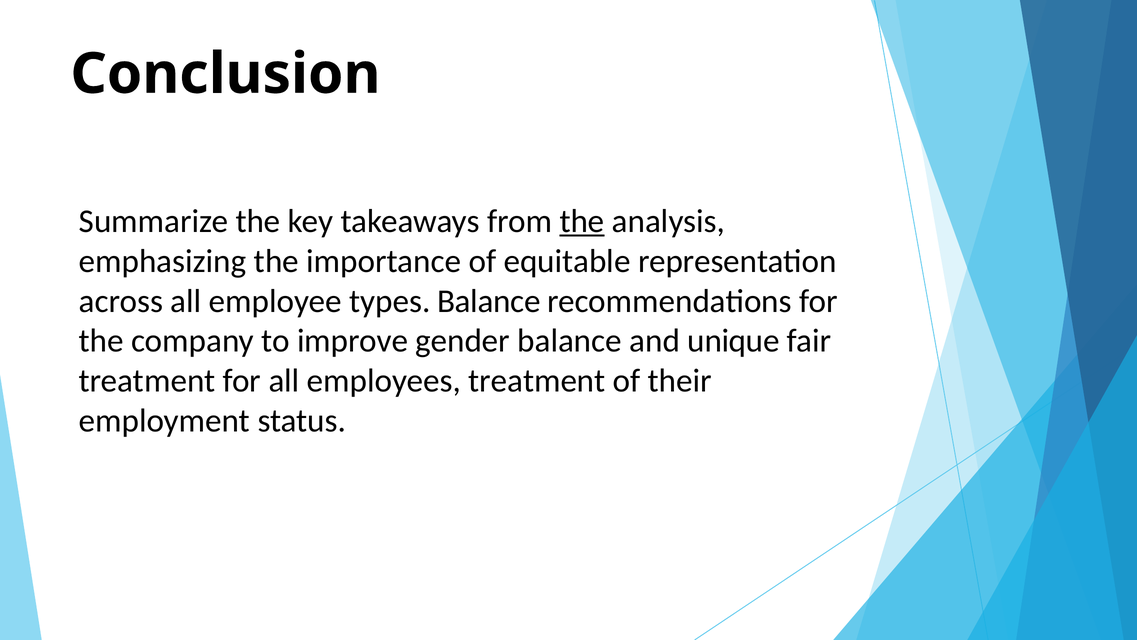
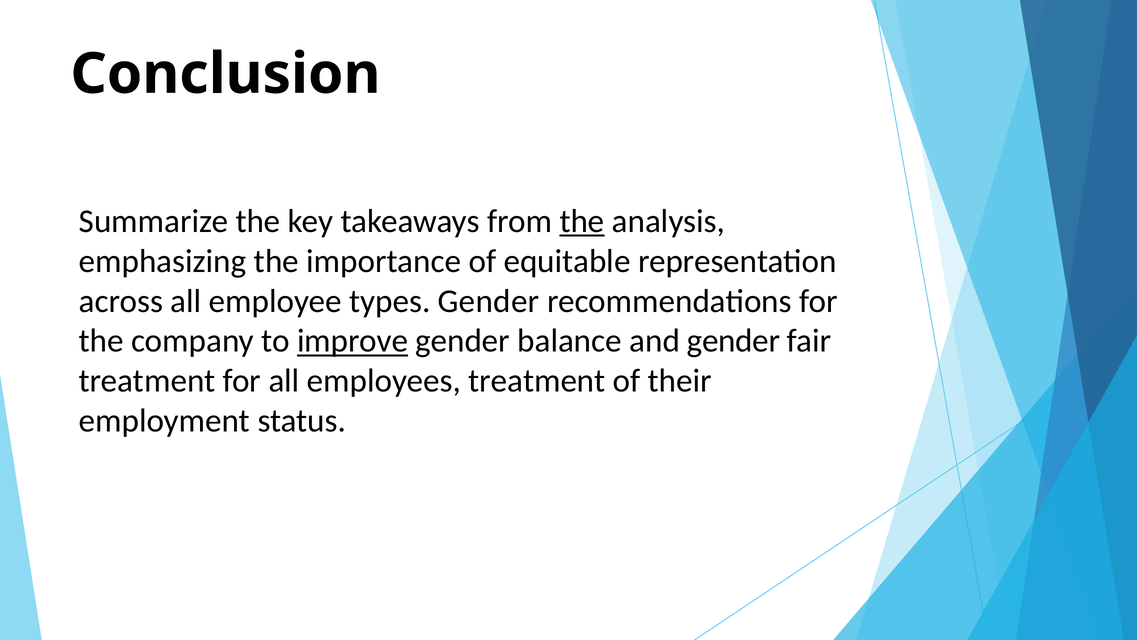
types Balance: Balance -> Gender (489, 301)
improve underline: none -> present (353, 341)
and unique: unique -> gender (733, 341)
